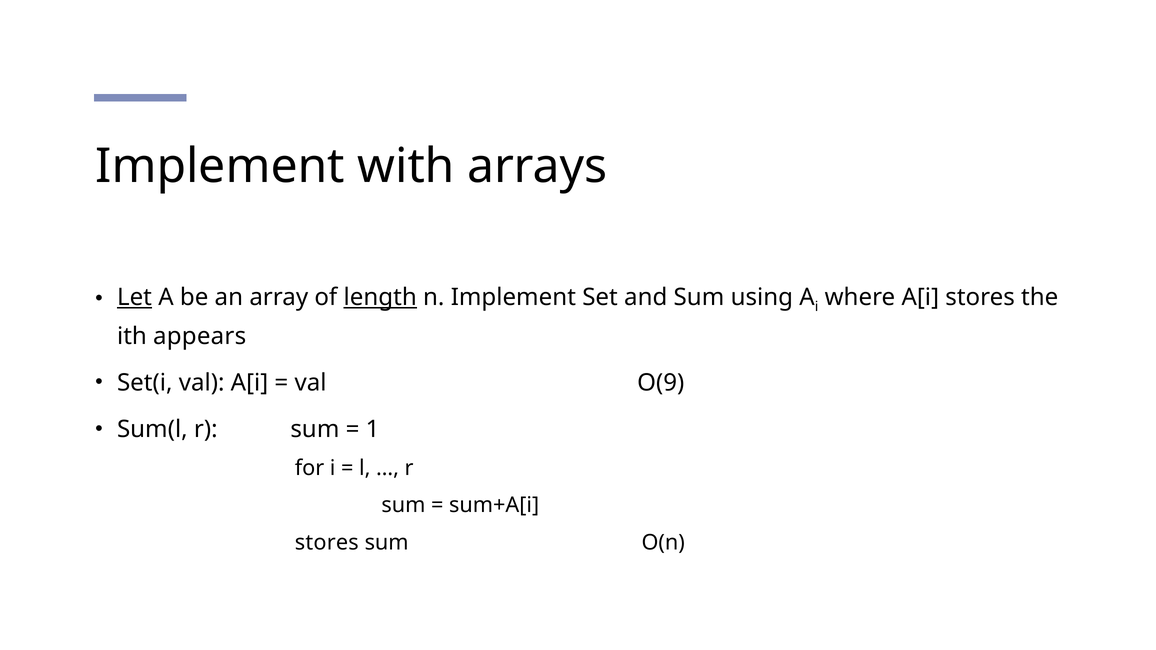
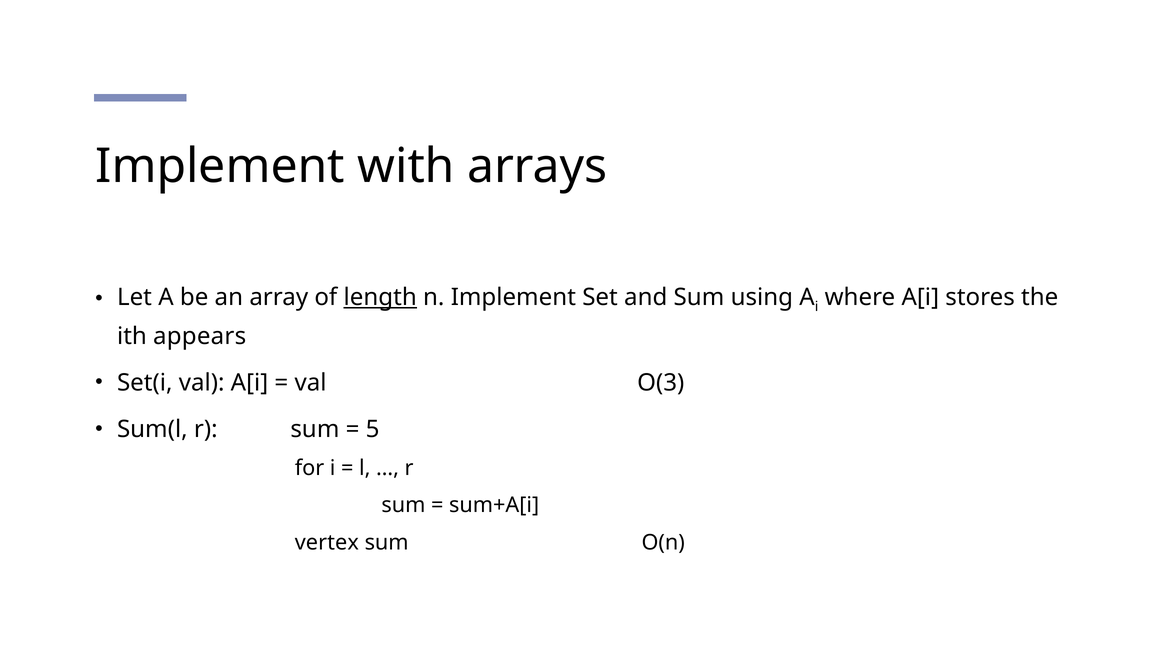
Let underline: present -> none (134, 298)
O(9: O(9 -> O(3 (661, 383)
1: 1 -> 5 (373, 430)
stores: stores -> vertex (327, 543)
